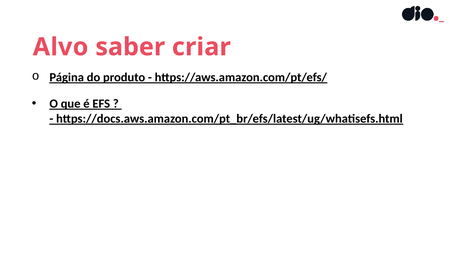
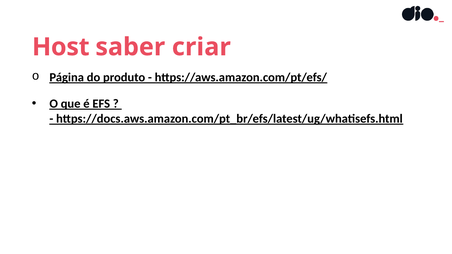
Alvo: Alvo -> Host (61, 47)
